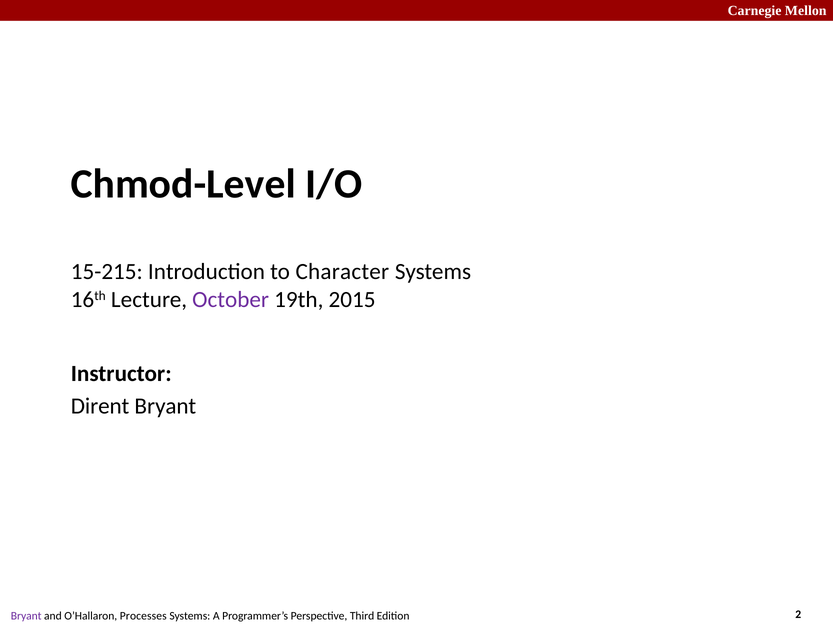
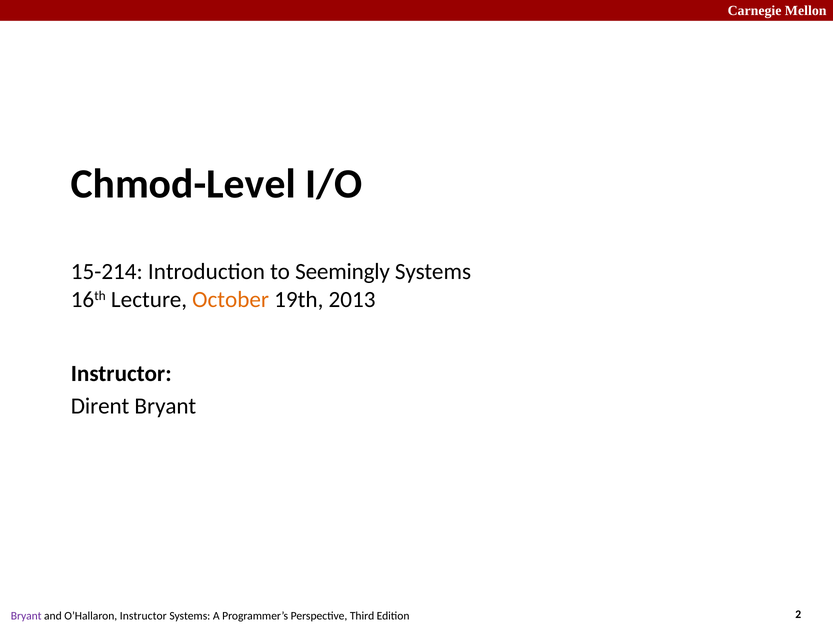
15-215: 15-215 -> 15-214 (107, 272)
Character: Character -> Seemingly (343, 272)
October colour: purple -> orange (231, 299)
2015: 2015 -> 2013 (352, 299)
Processes: Processes -> Instructor (143, 616)
